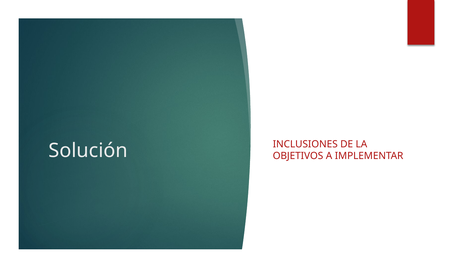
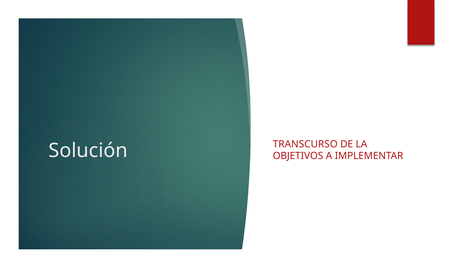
INCLUSIONES: INCLUSIONES -> TRANSCURSO (305, 144)
